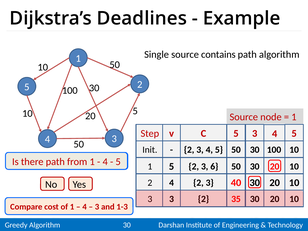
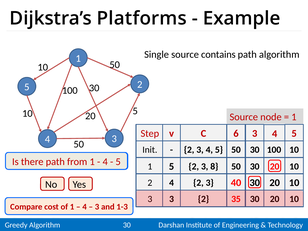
Deadlines: Deadlines -> Platforms (142, 19)
C 5: 5 -> 6 (236, 133)
6: 6 -> 8 (214, 166)
